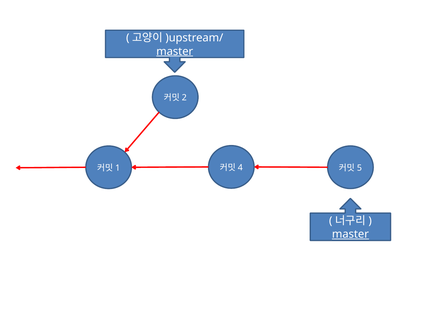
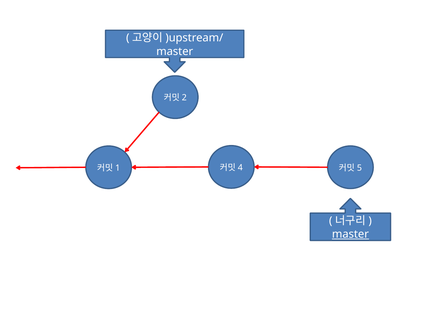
master underline: present -> none (175, 51)
